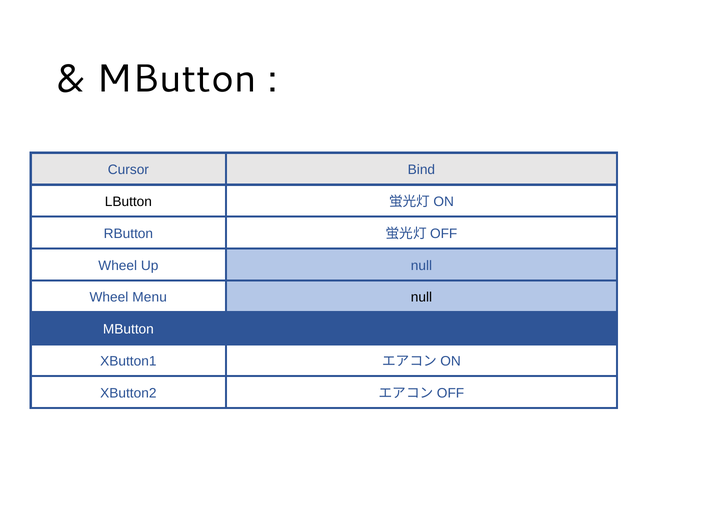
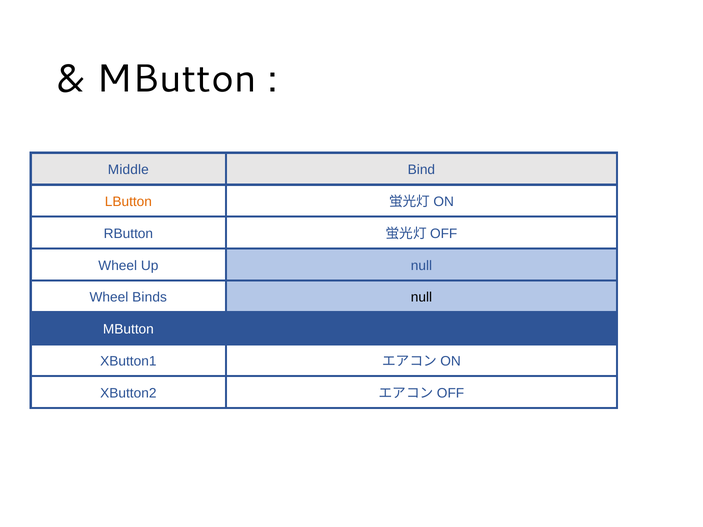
Cursor: Cursor -> Middle (128, 170)
LButton colour: black -> orange (128, 202)
Menu: Menu -> Binds (150, 298)
